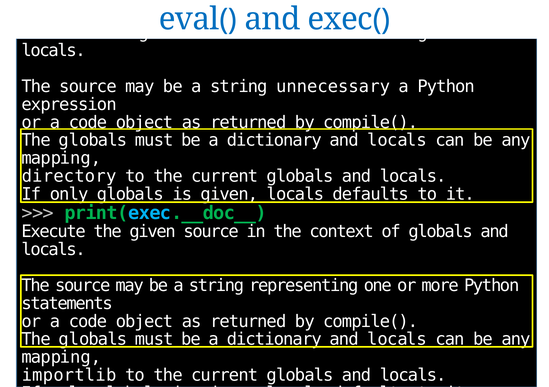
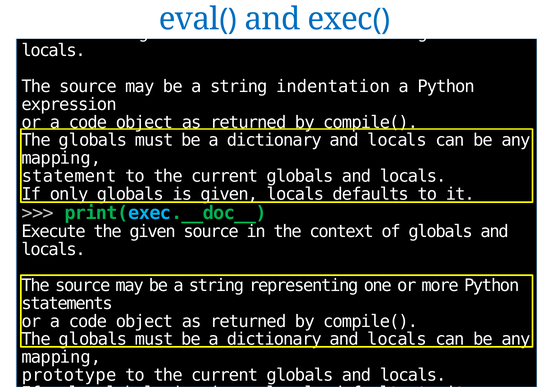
unnecessary: unnecessary -> indentation (333, 86)
directory: directory -> statement (69, 176)
importlib: importlib -> prototype (69, 375)
